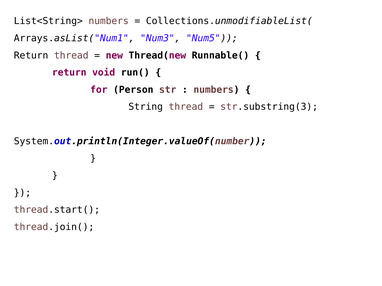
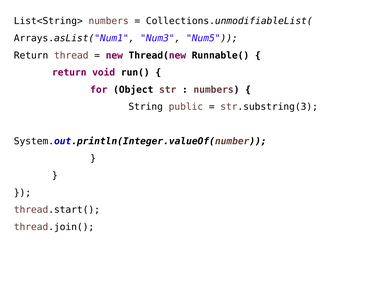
Person: Person -> Object (133, 90)
String thread: thread -> public (186, 107)
